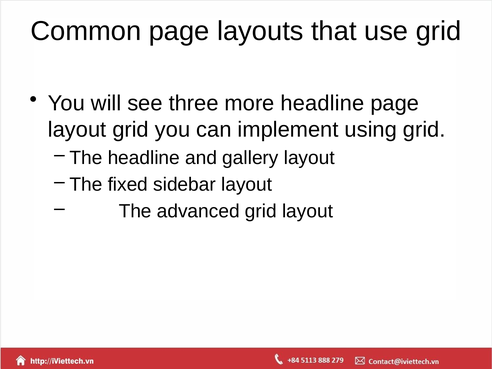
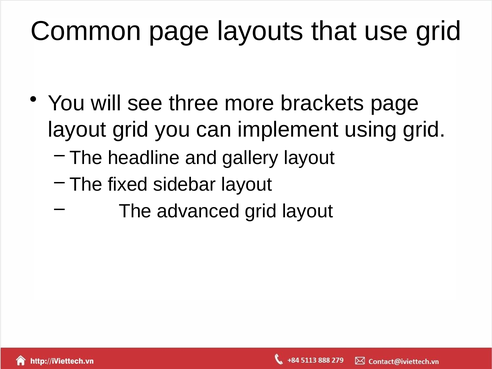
more headline: headline -> brackets (322, 103)
